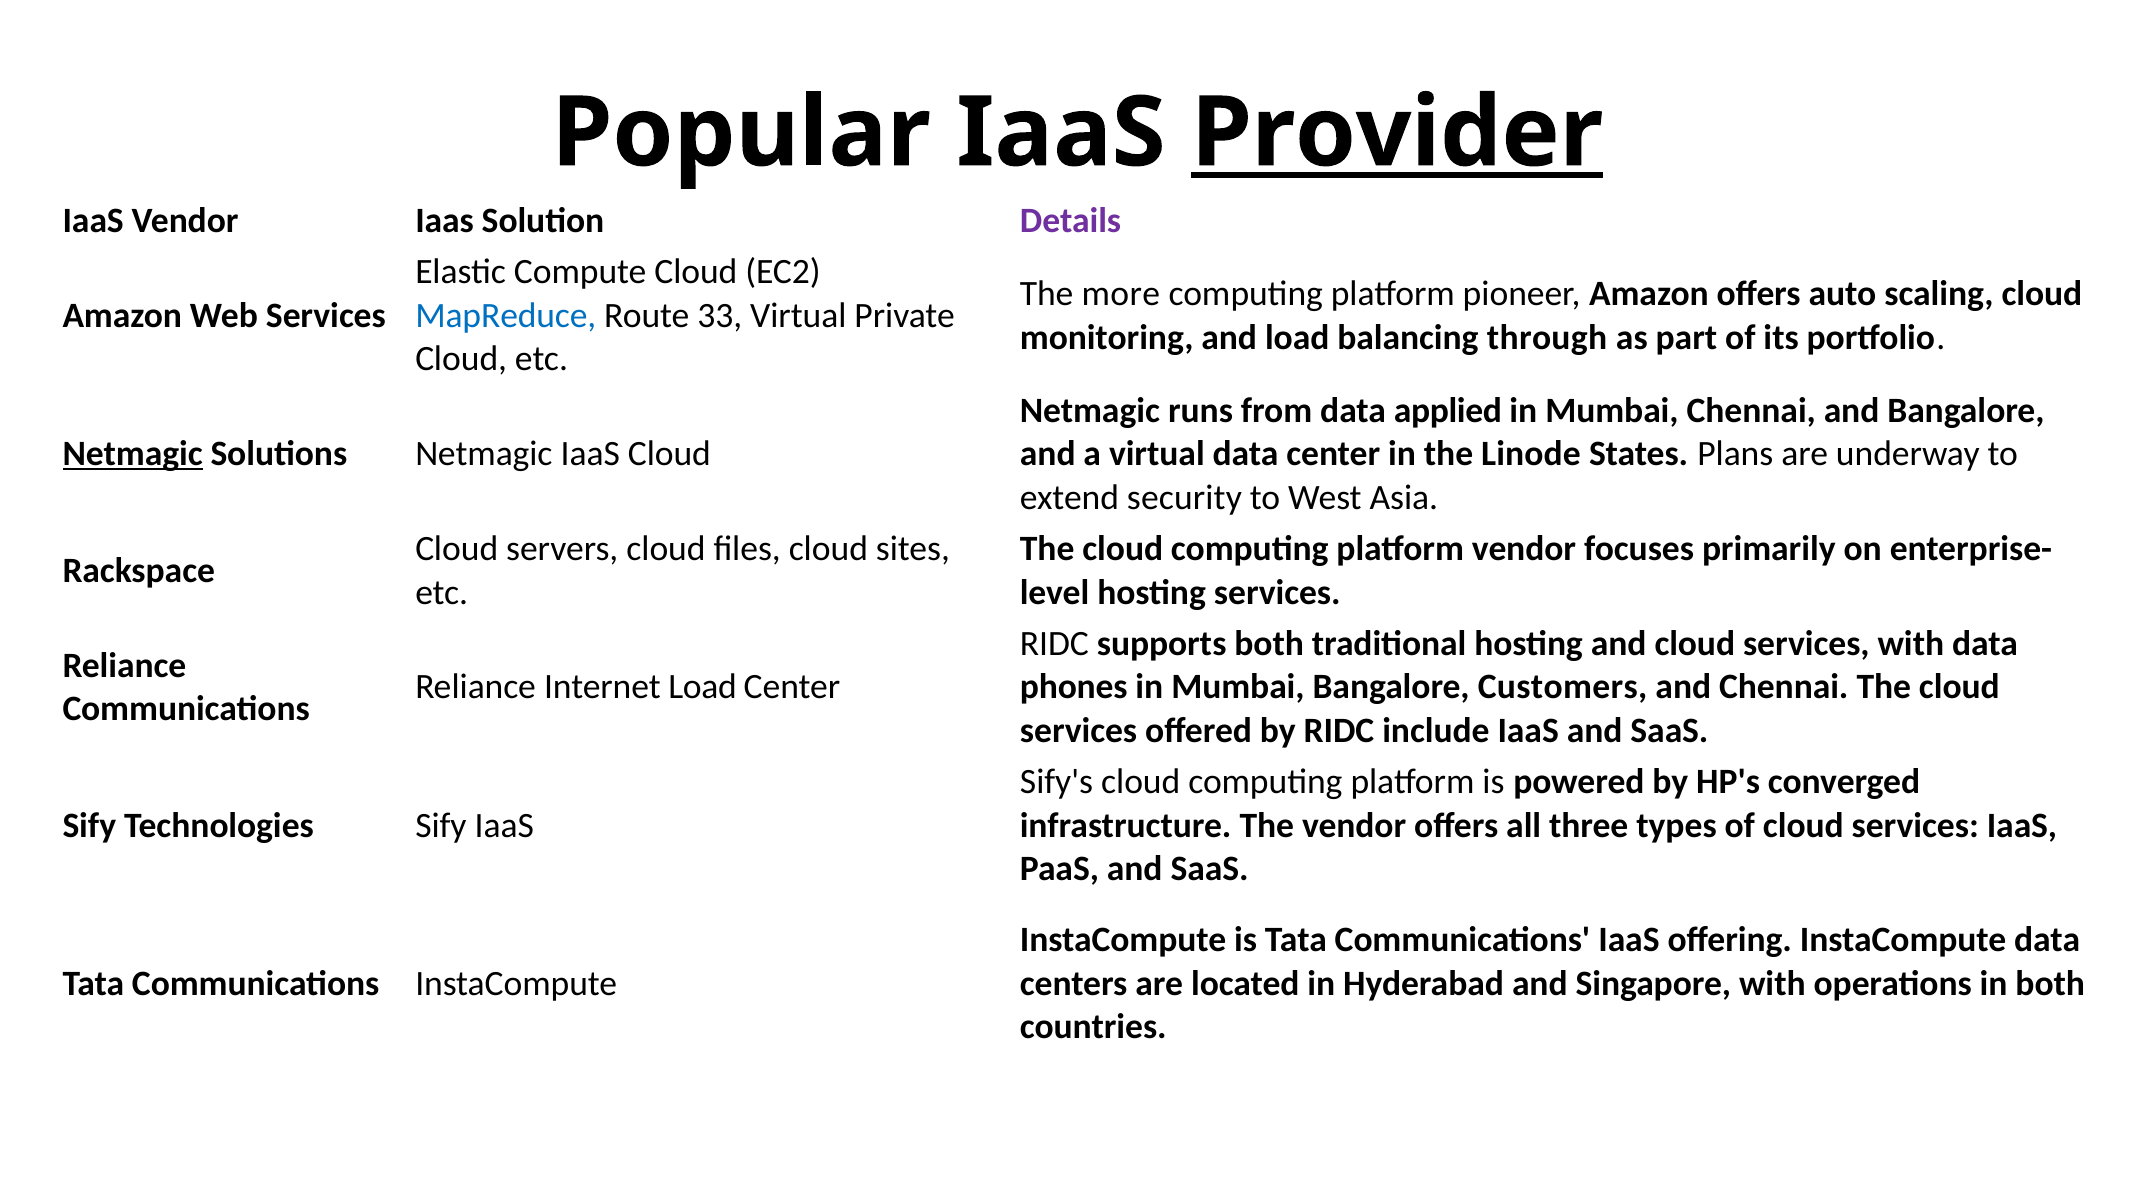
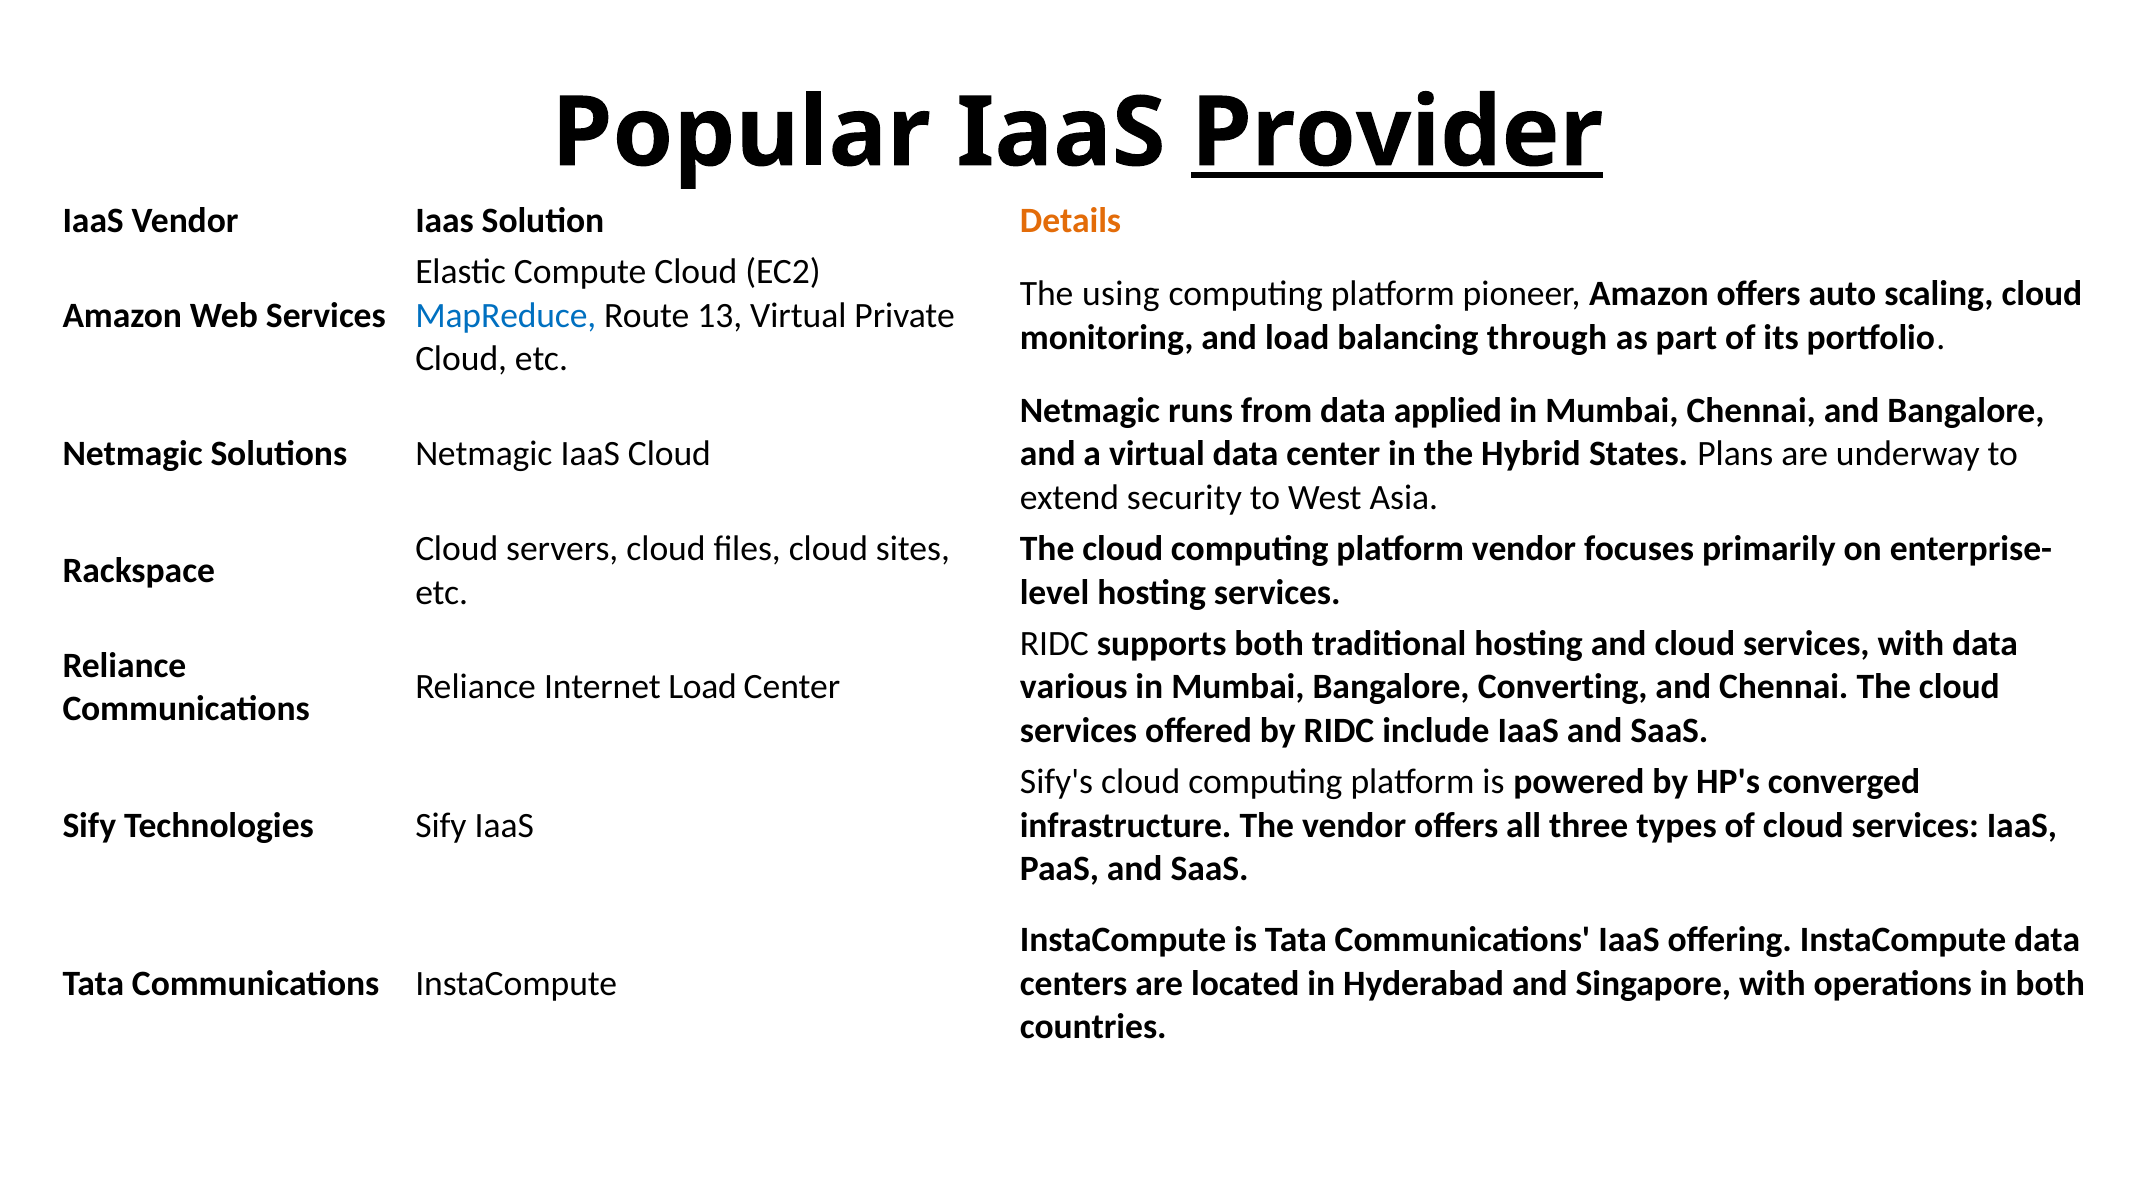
Details colour: purple -> orange (1070, 221)
more: more -> using (1121, 294)
33: 33 -> 13 (720, 315)
Netmagic underline: present -> none (133, 454)
Linode: Linode -> Hybrid (1531, 454)
phones: phones -> various (1074, 687)
Customers: Customers -> Converting (1563, 687)
